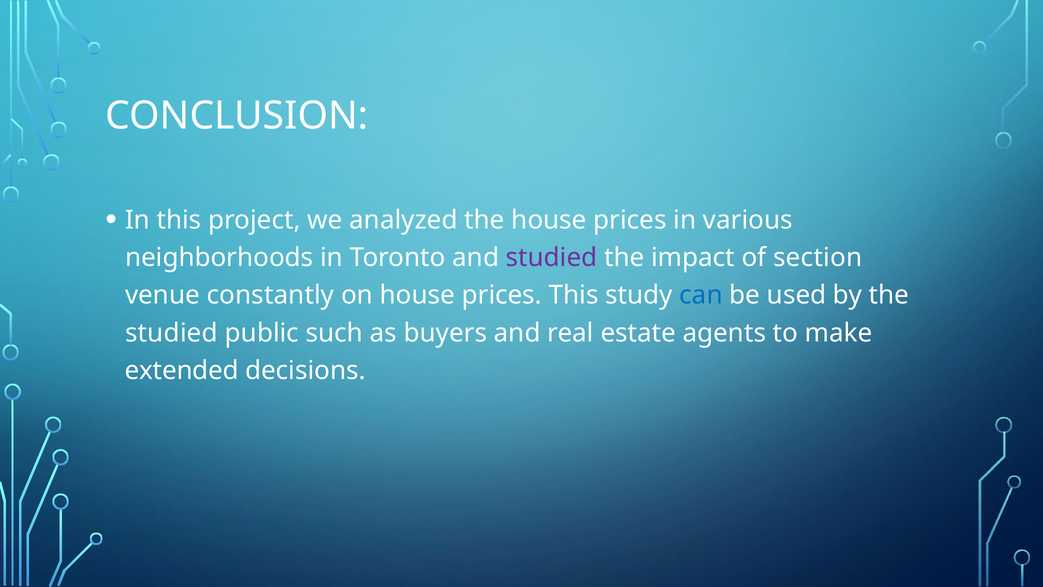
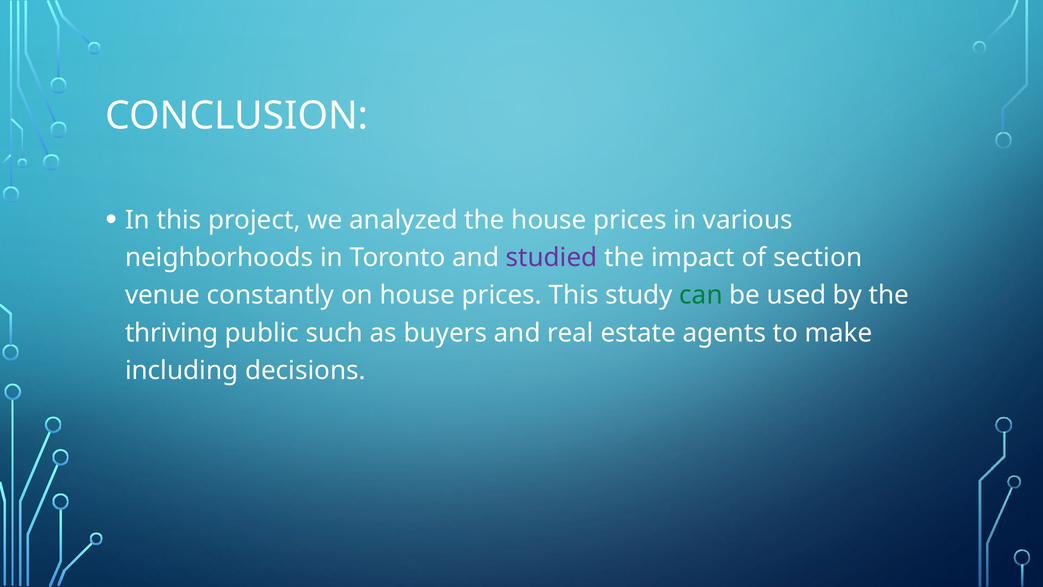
can colour: blue -> green (701, 295)
studied: studied -> thriving (172, 333)
extended: extended -> including (182, 370)
